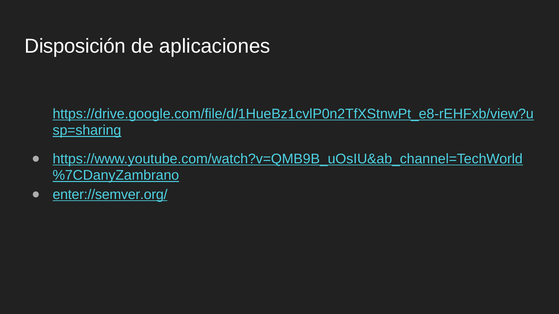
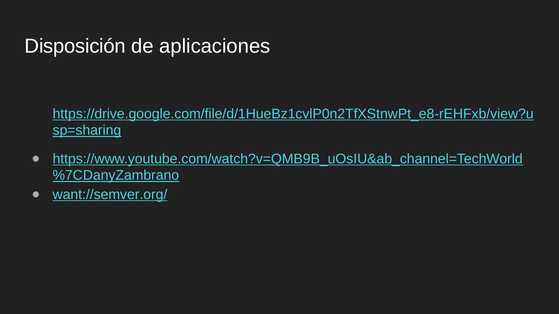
enter://semver.org/: enter://semver.org/ -> want://semver.org/ (110, 195)
